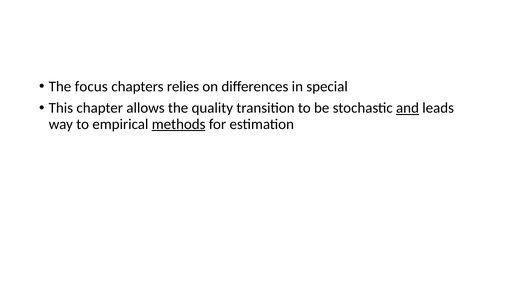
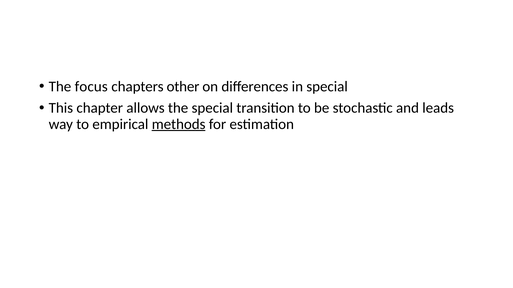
relies: relies -> other (183, 87)
the quality: quality -> special (212, 108)
and underline: present -> none (408, 108)
